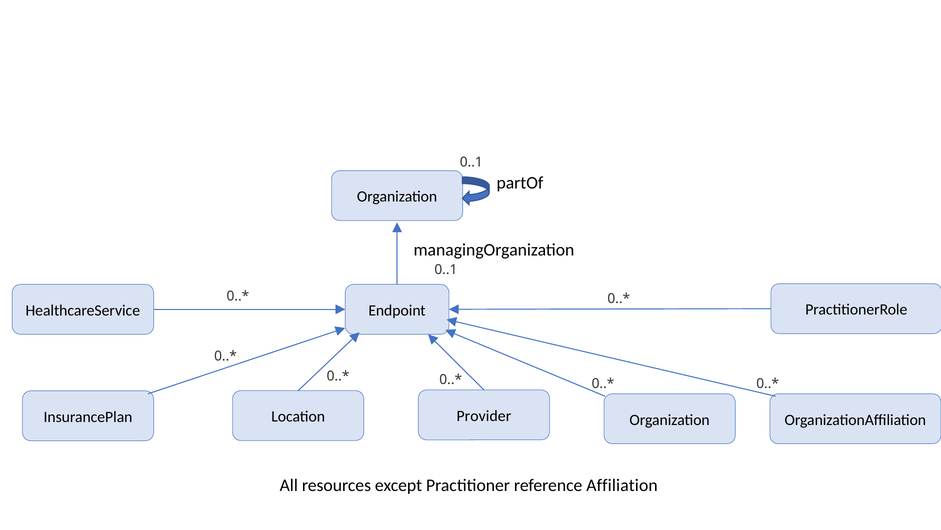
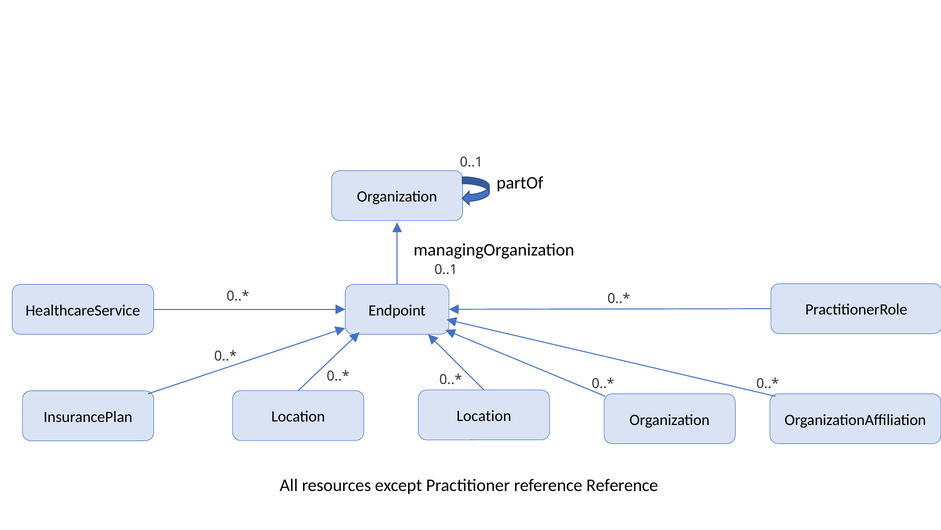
Location Provider: Provider -> Location (484, 415)
reference Affiliation: Affiliation -> Reference (622, 485)
